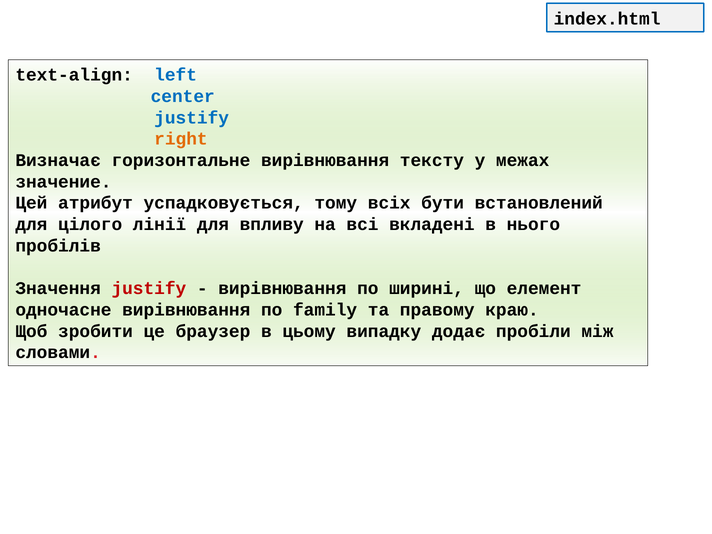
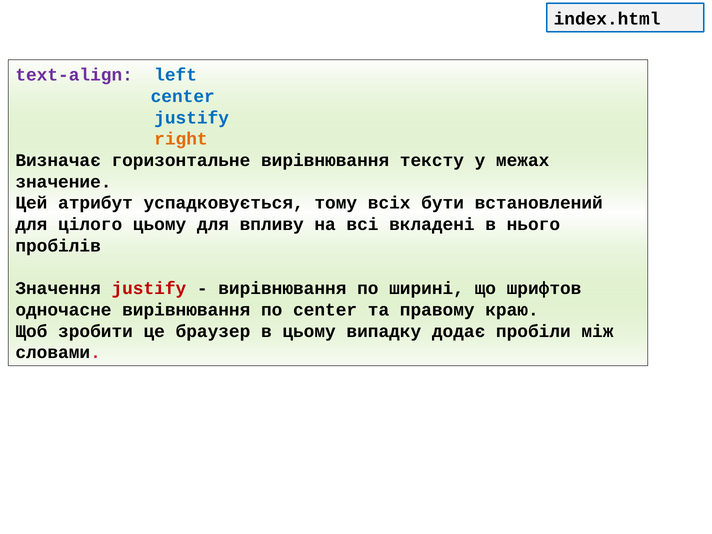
text-align colour: black -> purple (74, 75)
цілого лінії: лінії -> цьому (160, 224)
елемент: елемент -> шрифтов (544, 289)
по family: family -> center (325, 310)
